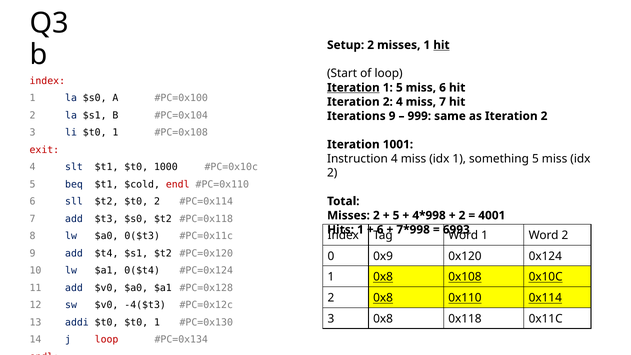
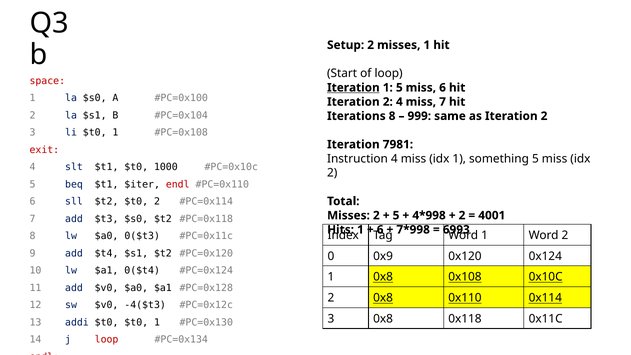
hit underline: present -> none (441, 45)
index: index -> space (47, 81)
Iterations 9: 9 -> 8 (392, 116)
1001: 1001 -> 7981 (398, 144)
$cold: $cold -> $iter (142, 184)
